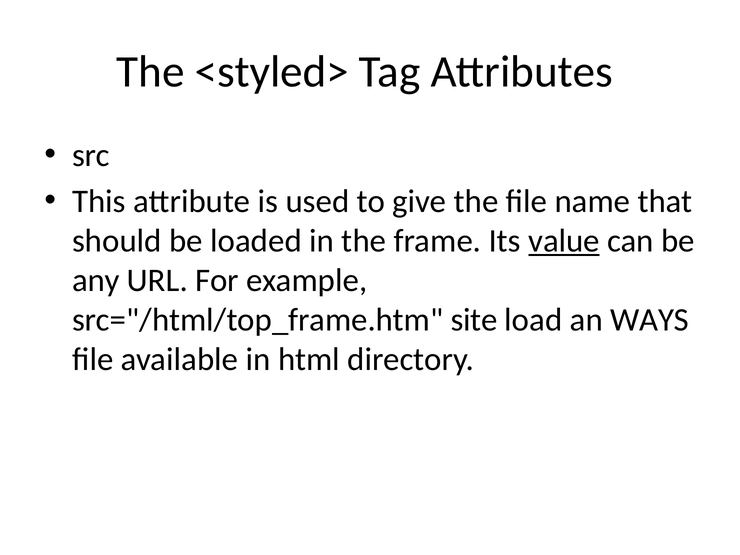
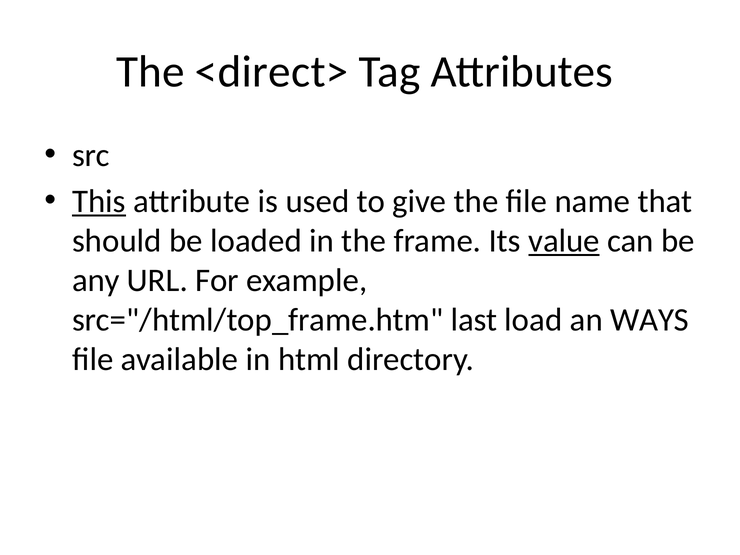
<styled>: <styled> -> <direct> (272, 72)
This underline: none -> present (99, 201)
site: site -> last (474, 320)
